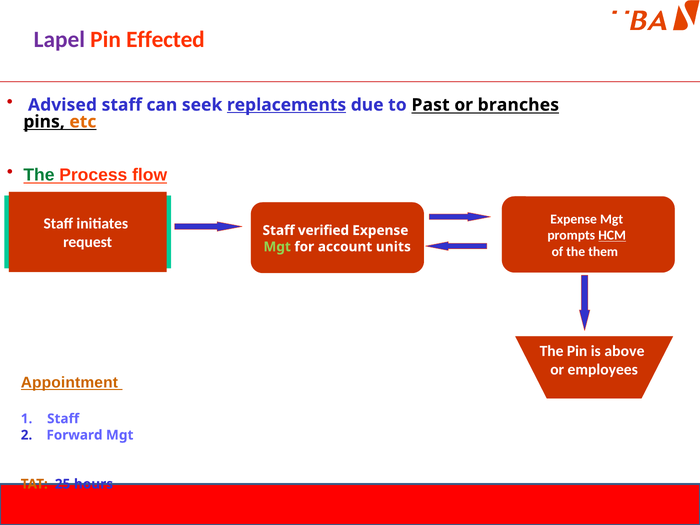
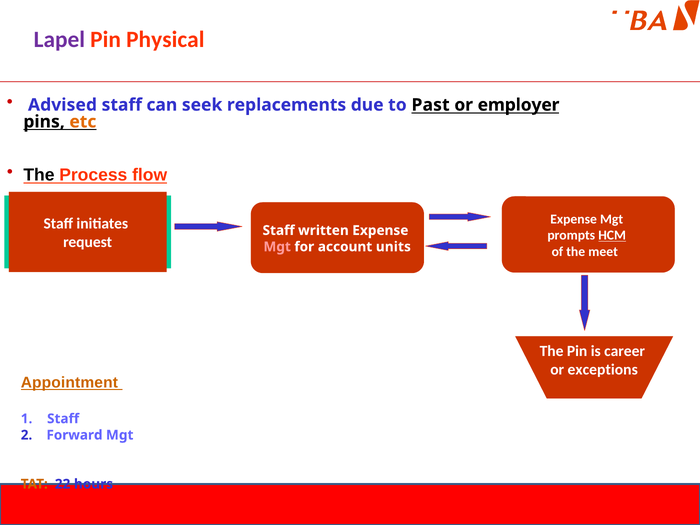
Effected: Effected -> Physical (165, 40)
replacements underline: present -> none (287, 105)
branches: branches -> employer (519, 105)
The colour: green -> black (39, 175)
verified: verified -> written (323, 230)
Mgt colour: light green -> pink (277, 247)
them: them -> meet (603, 252)
above: above -> career (625, 351)
employees: employees -> exceptions (603, 370)
25: 25 -> 22 (63, 484)
